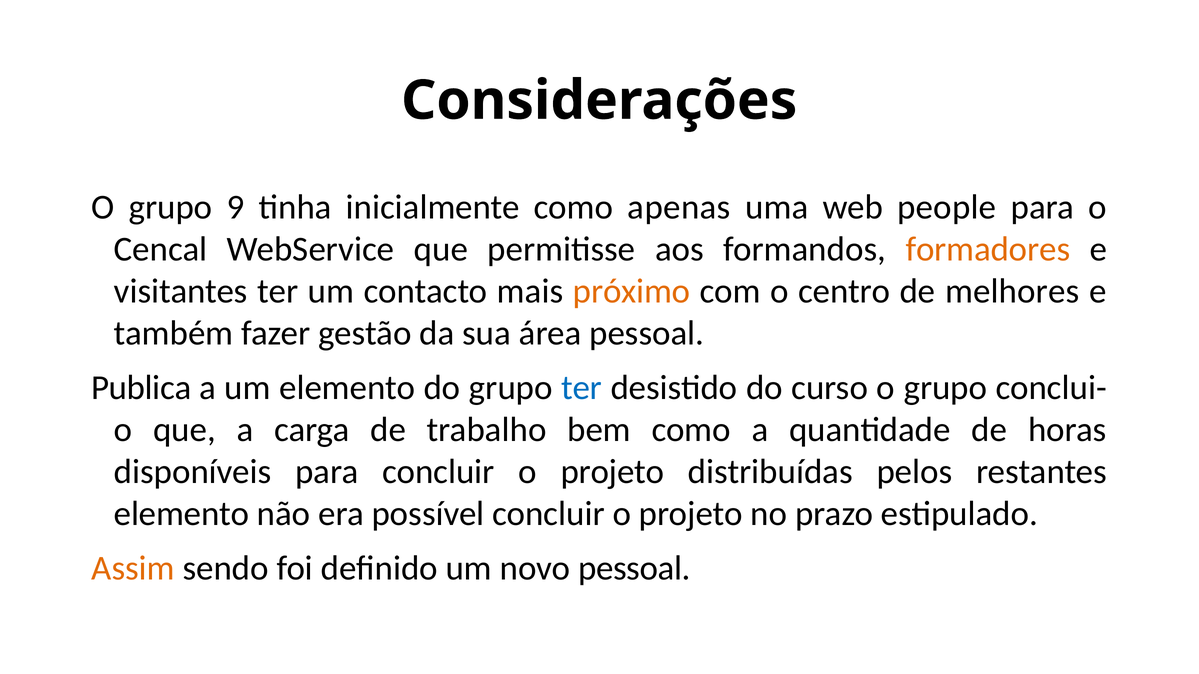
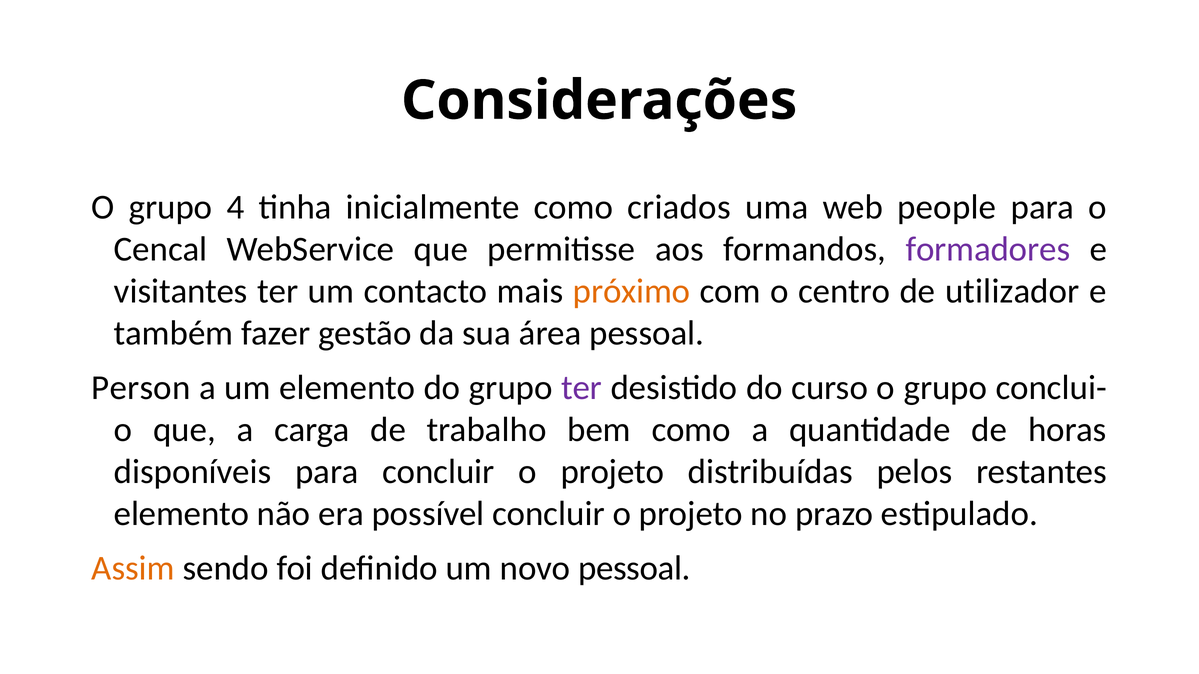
9: 9 -> 4 (236, 207)
apenas: apenas -> criados (679, 207)
formadores colour: orange -> purple (988, 249)
melhores: melhores -> utilizador (1012, 291)
Publica: Publica -> Person (141, 388)
ter colour: blue -> purple (582, 388)
